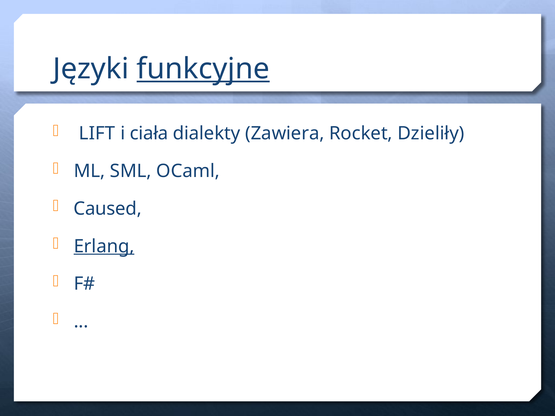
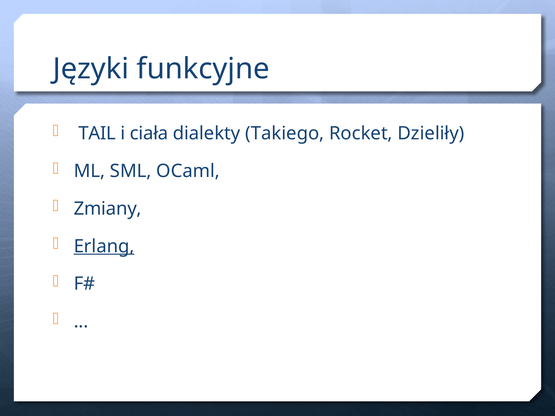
funkcyjne underline: present -> none (203, 69)
LIFT: LIFT -> TAIL (97, 134)
Zawiera: Zawiera -> Takiego (285, 134)
Caused: Caused -> Zmiany (108, 209)
